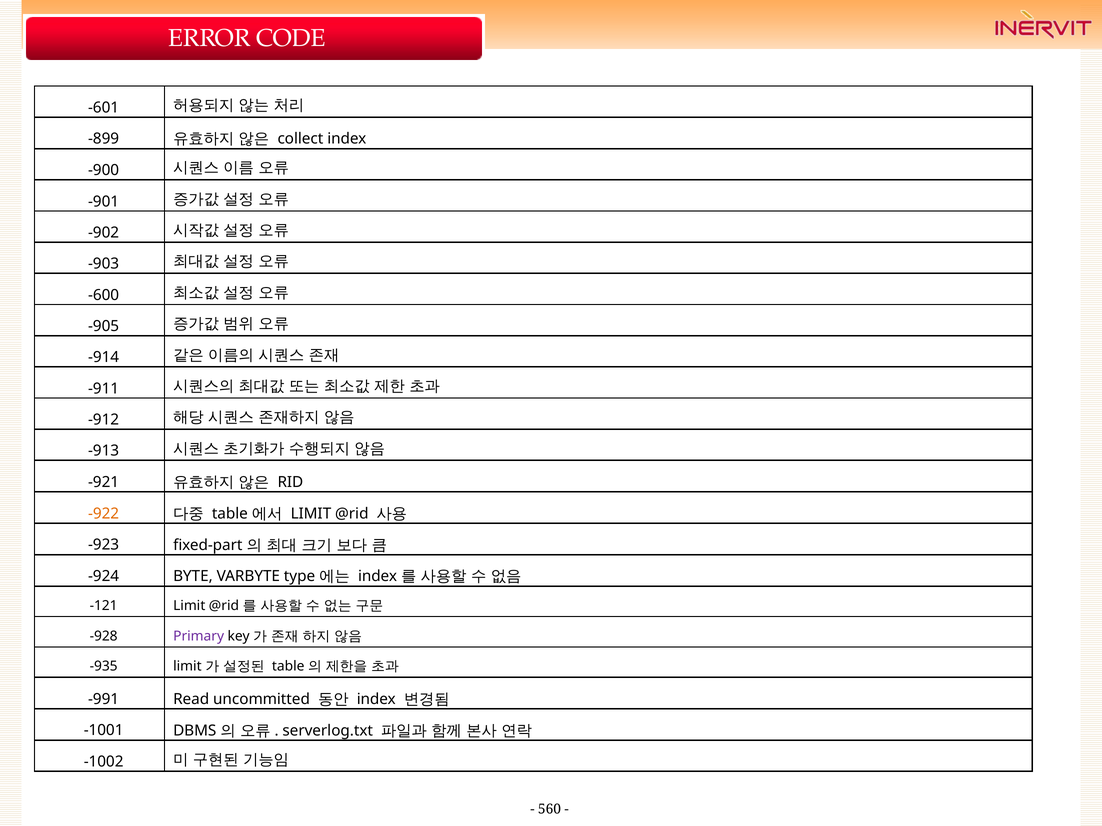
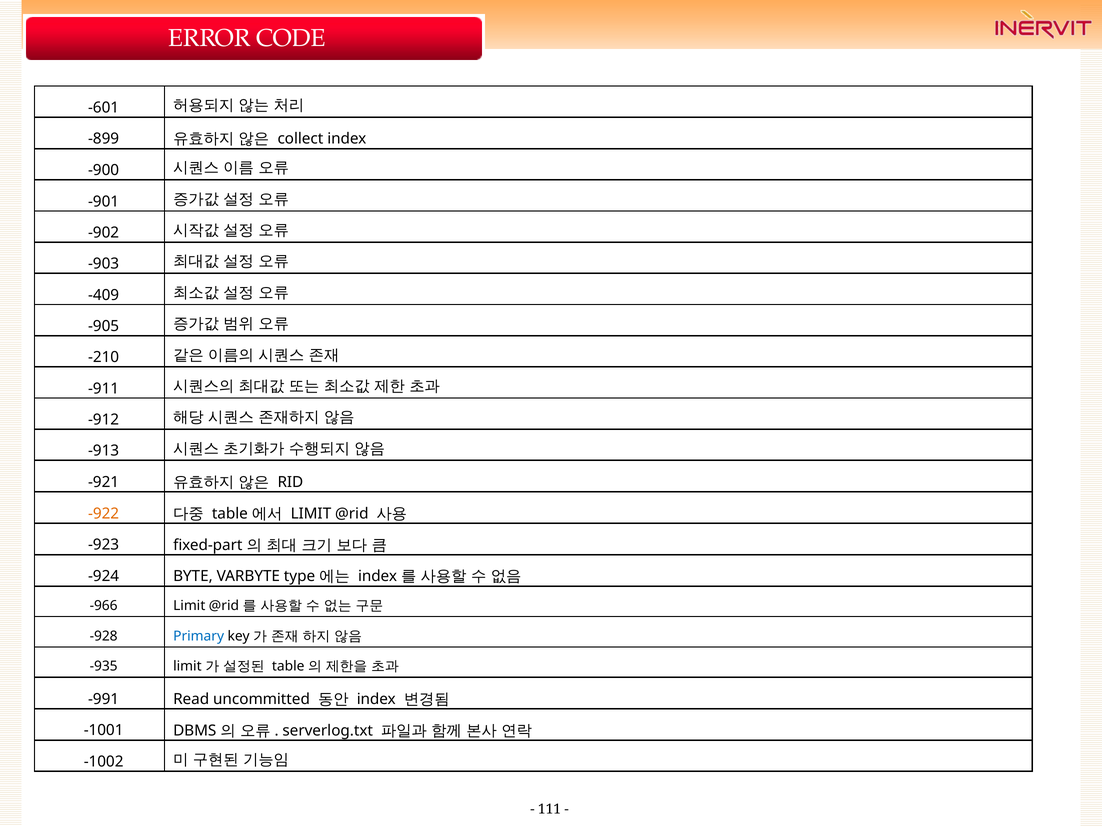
-600: -600 -> -409 (104, 295)
-914: -914 -> -210 (104, 358)
-121: -121 -> -966 (104, 606)
Primary colour: purple -> blue (199, 636)
560: 560 -> 111 (549, 810)
